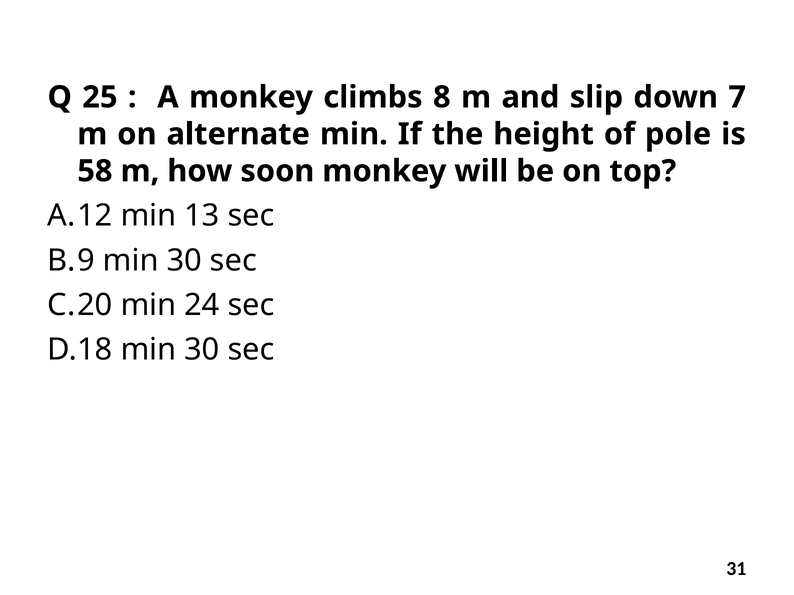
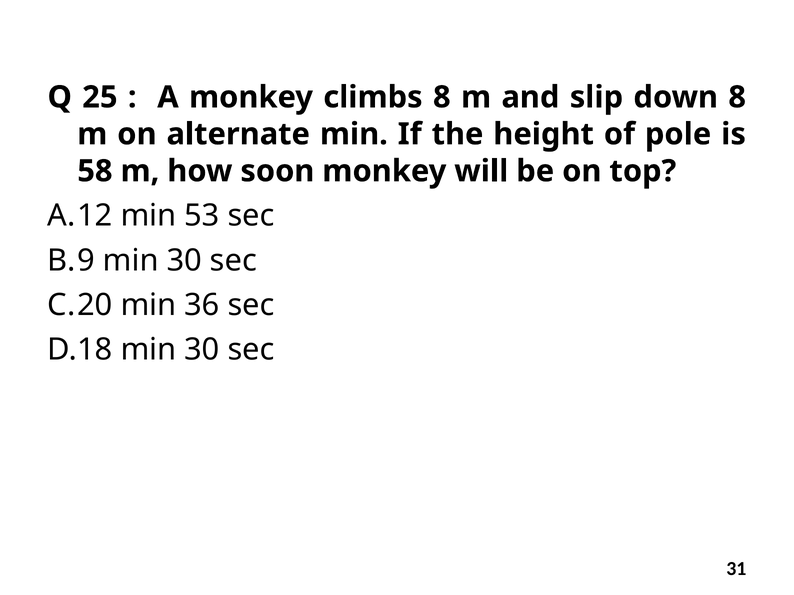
down 7: 7 -> 8 (737, 97)
13: 13 -> 53 (202, 216)
24: 24 -> 36 (202, 305)
